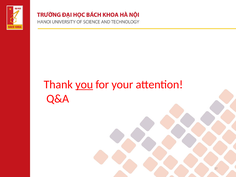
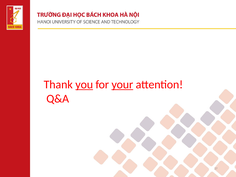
your underline: none -> present (122, 85)
